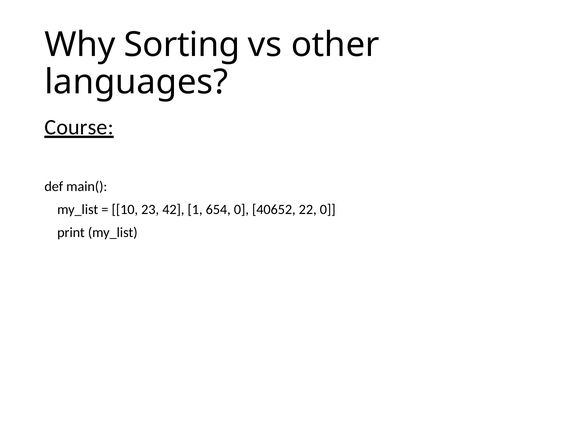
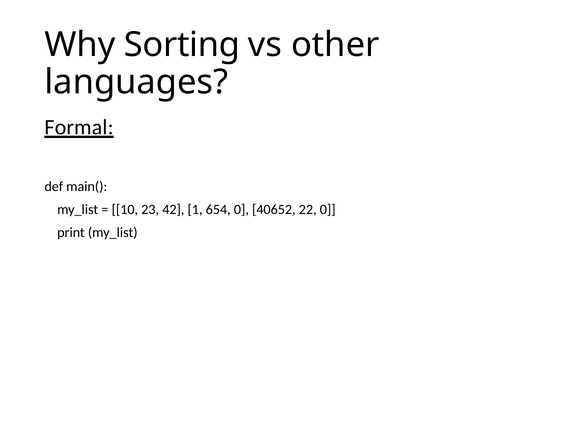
Course: Course -> Formal (79, 127)
